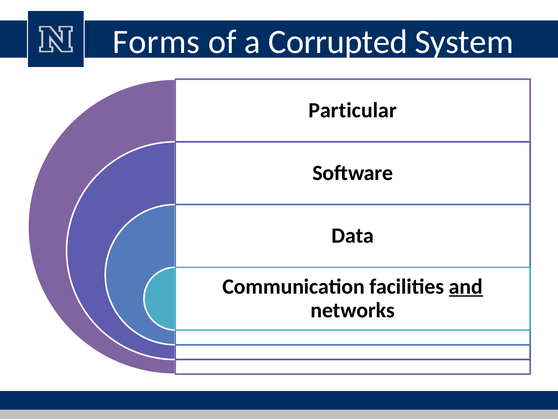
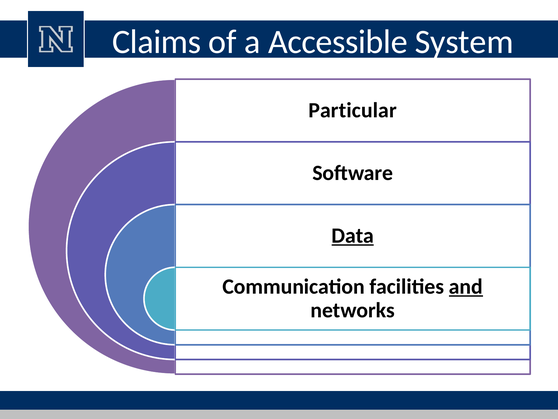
Forms: Forms -> Claims (157, 42)
Corrupted: Corrupted -> Accessible (338, 42)
Data underline: none -> present (353, 236)
